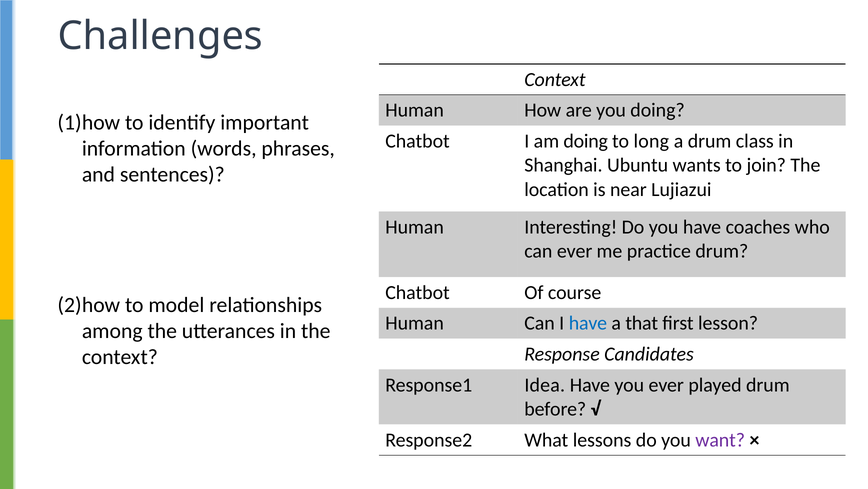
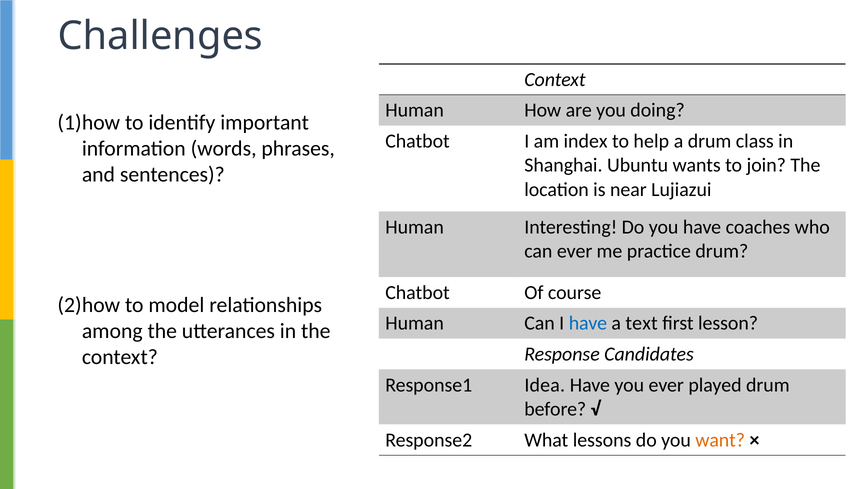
am doing: doing -> index (586, 141)
long: long -> help (651, 141)
that: that -> text (642, 323)
want colour: purple -> orange (720, 439)
